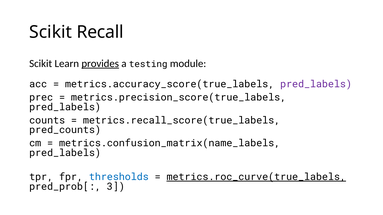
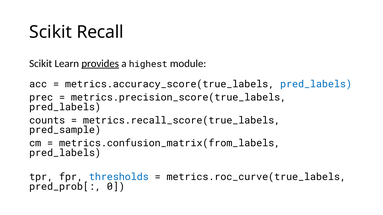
testing: testing -> highest (148, 64)
pred_labels colour: purple -> blue (316, 84)
pred_counts: pred_counts -> pred_sample (65, 130)
metrics.confusion_matrix(name_labels: metrics.confusion_matrix(name_labels -> metrics.confusion_matrix(from_labels (170, 143)
metrics.roc_curve(true_labels underline: present -> none (256, 177)
3: 3 -> 0 (116, 187)
